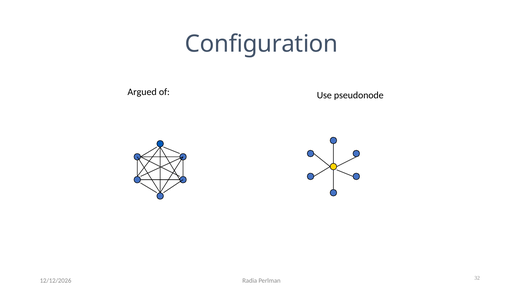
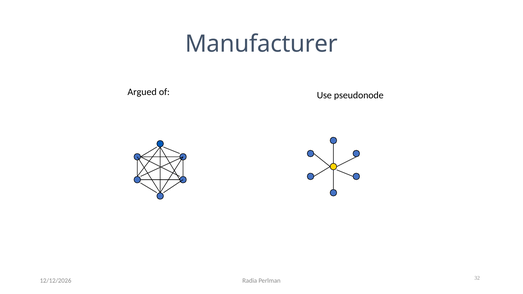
Configuration: Configuration -> Manufacturer (261, 44)
